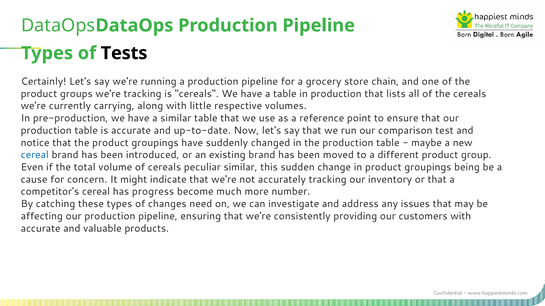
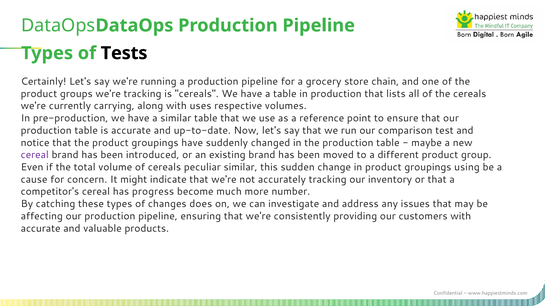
little: little -> uses (201, 106)
cereal colour: blue -> purple (35, 155)
being: being -> using (467, 167)
need: need -> does (201, 204)
